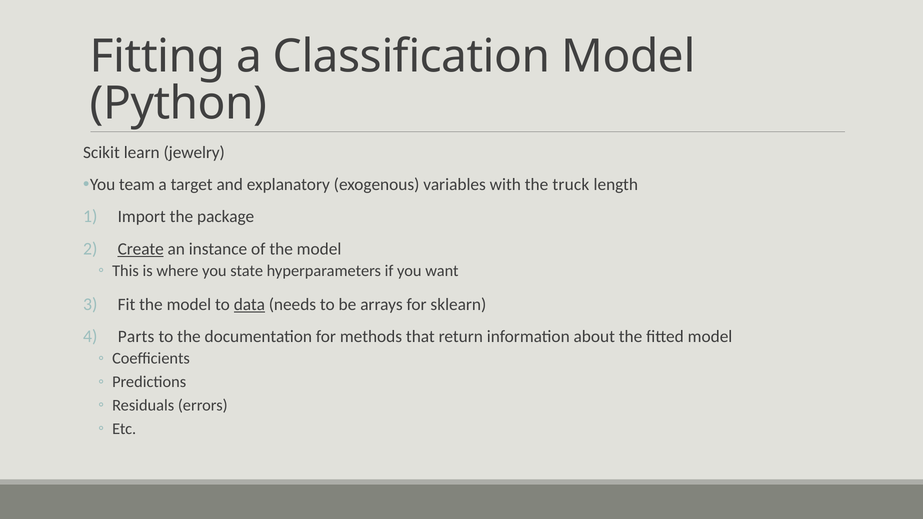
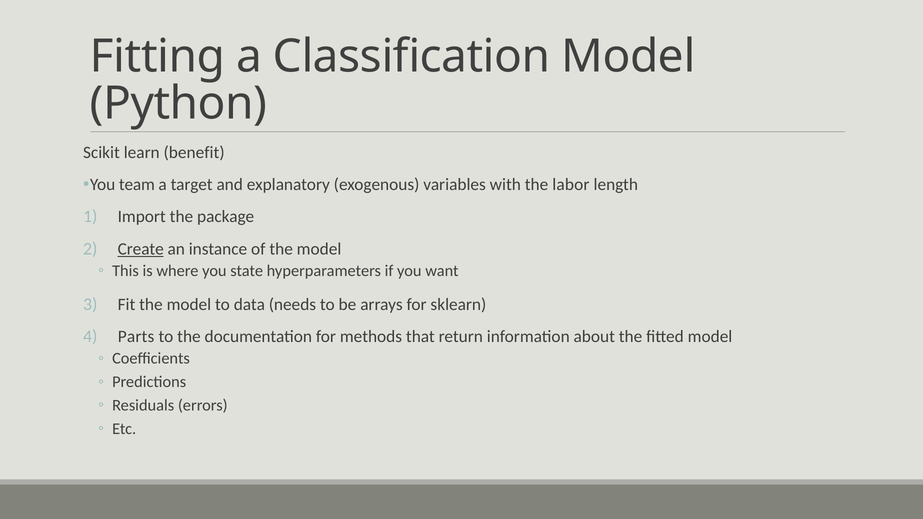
jewelry: jewelry -> benefit (194, 152)
truck: truck -> labor (571, 185)
data underline: present -> none (249, 305)
